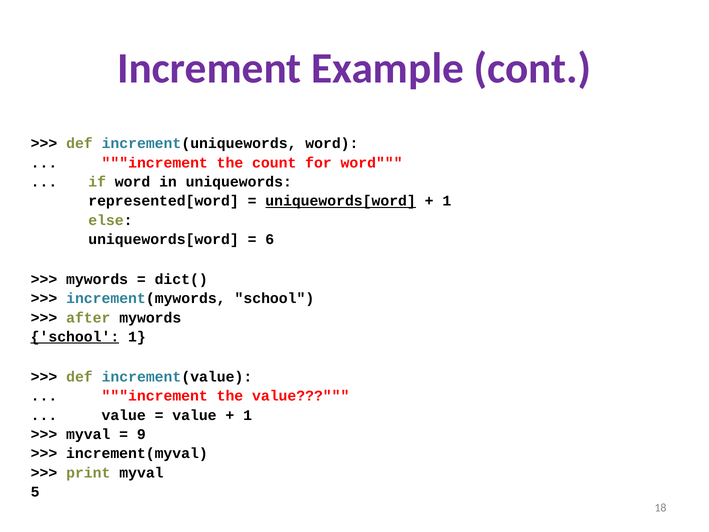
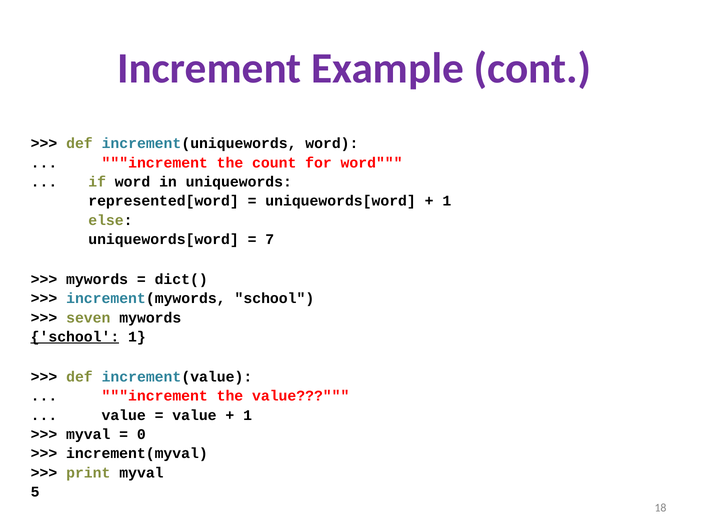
uniquewords[word underline: present -> none (341, 201)
6: 6 -> 7 (270, 239)
after: after -> seven (88, 318)
9: 9 -> 0 (141, 434)
